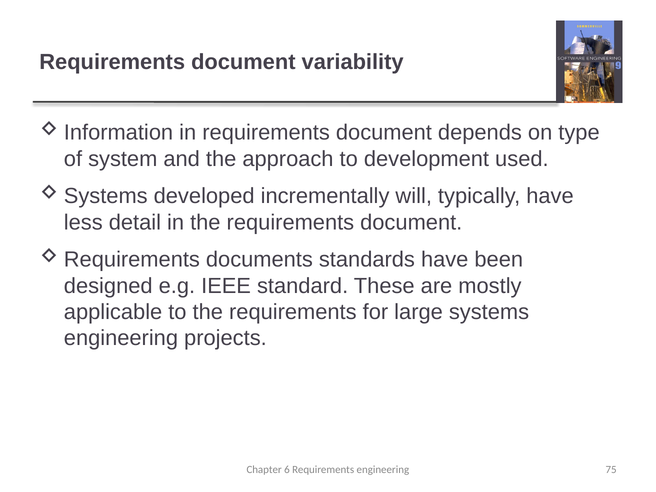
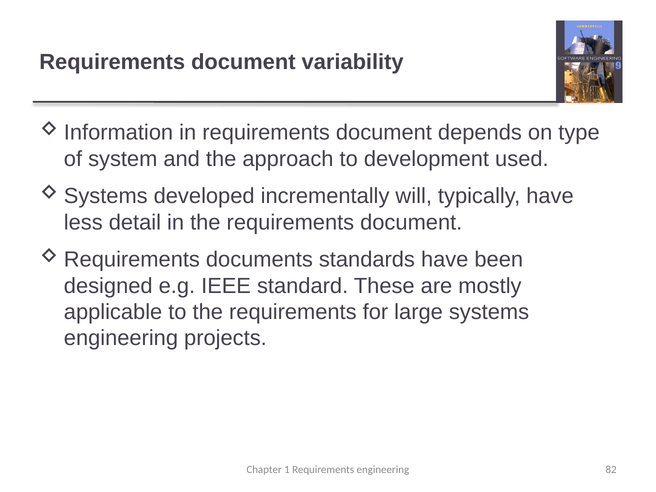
6: 6 -> 1 (287, 470)
75: 75 -> 82 (611, 470)
